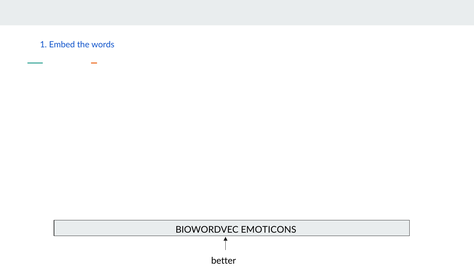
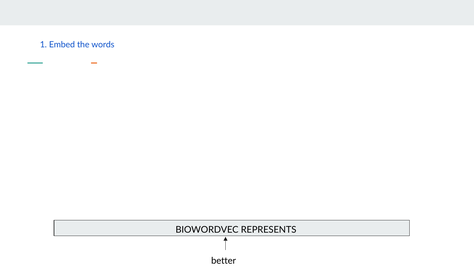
EMOTICONS: EMOTICONS -> REPRESENTS (269, 229)
